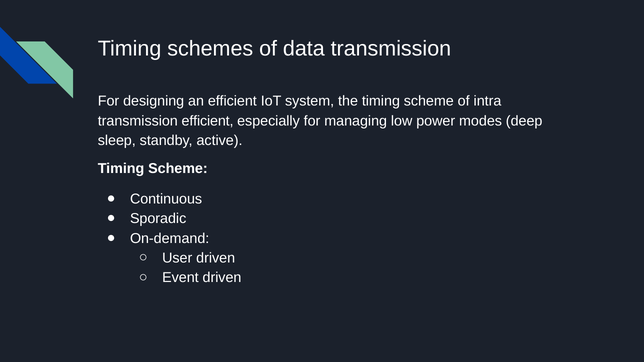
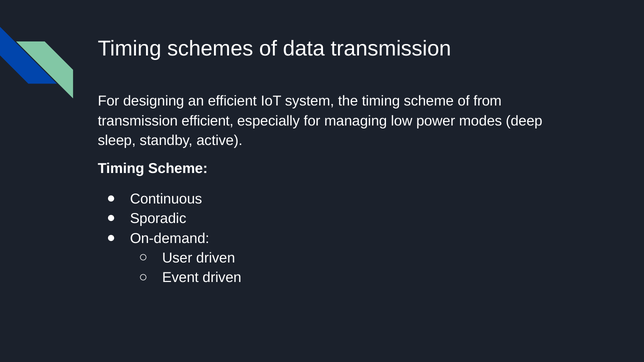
intra: intra -> from (488, 101)
